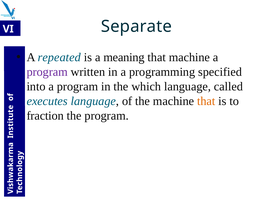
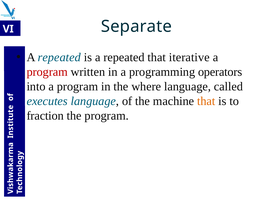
is a meaning: meaning -> repeated (124, 57)
that machine: machine -> iterative (189, 57)
program colour: purple -> red (47, 72)
specified: specified -> operators (220, 72)
which: which -> where (146, 86)
